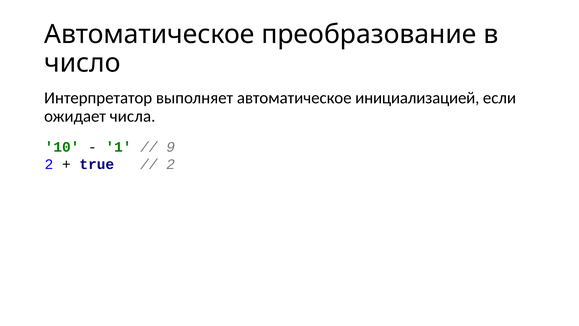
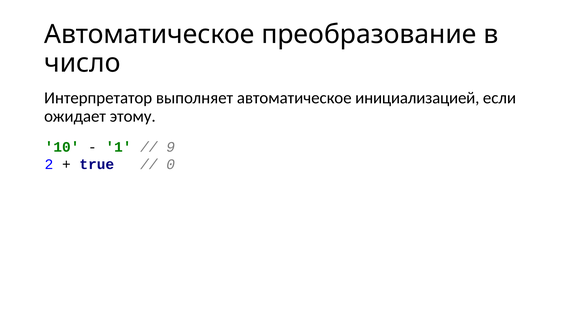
числа: числа -> этому (133, 116)
2: 2 -> 0 (171, 164)
